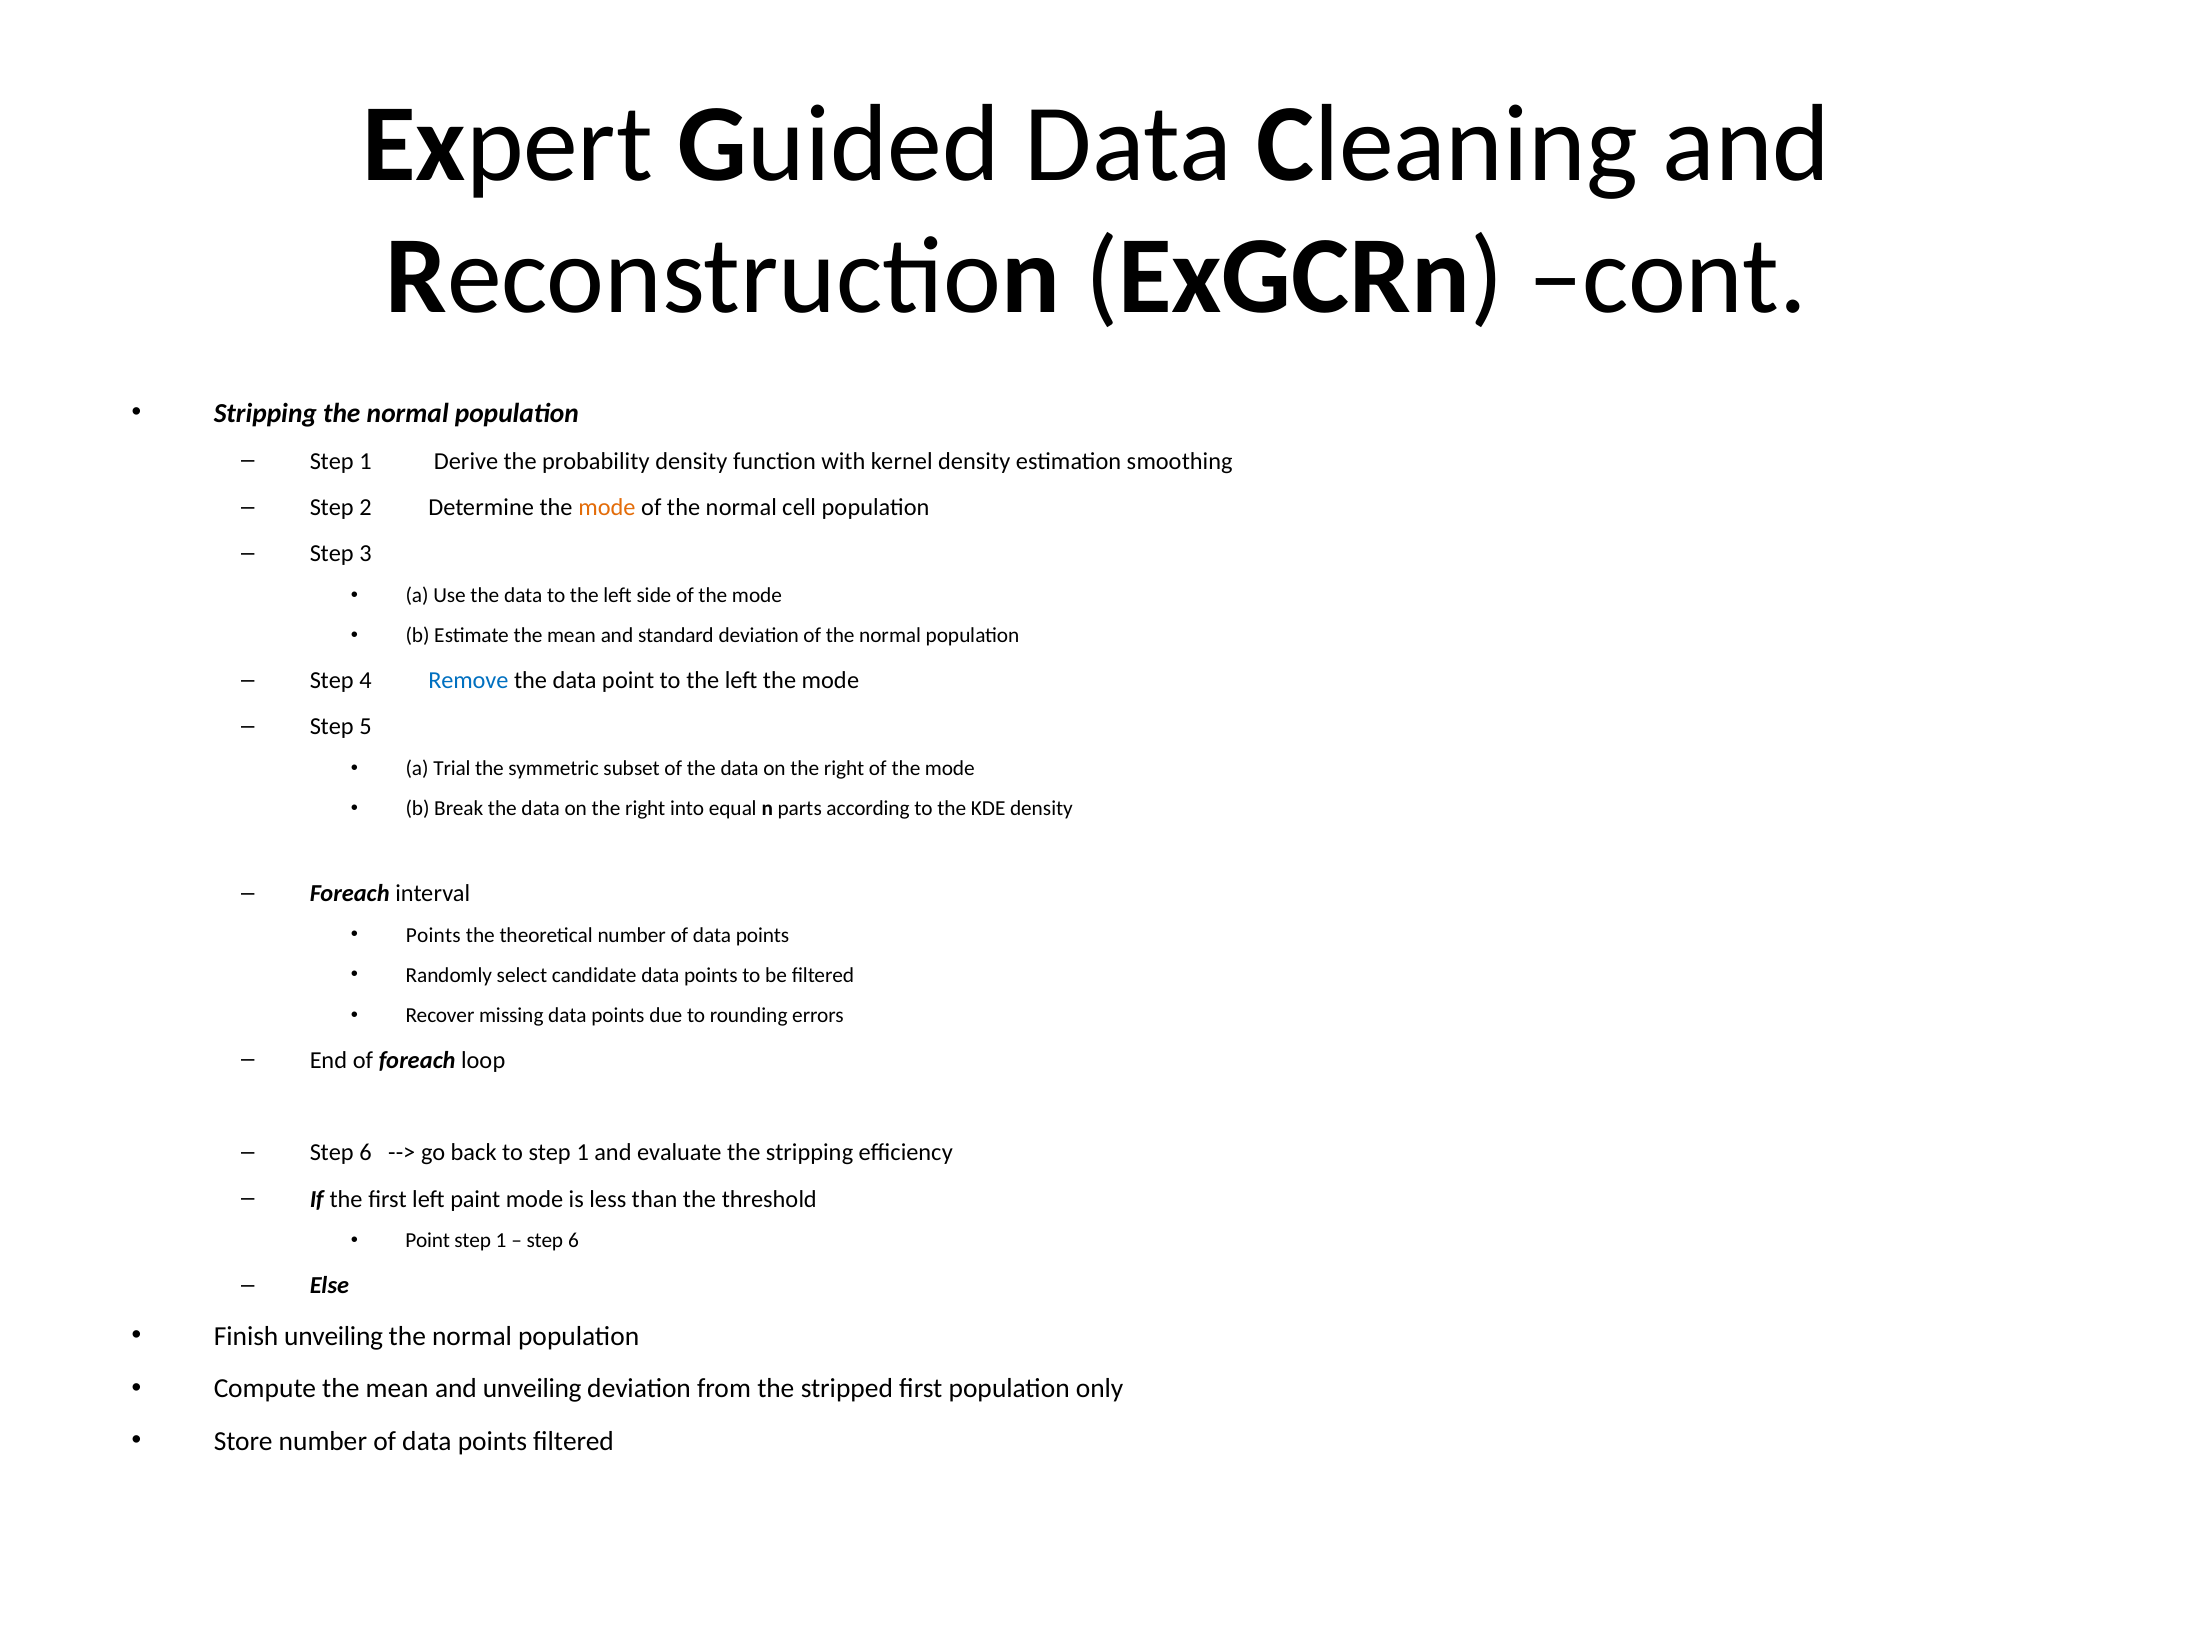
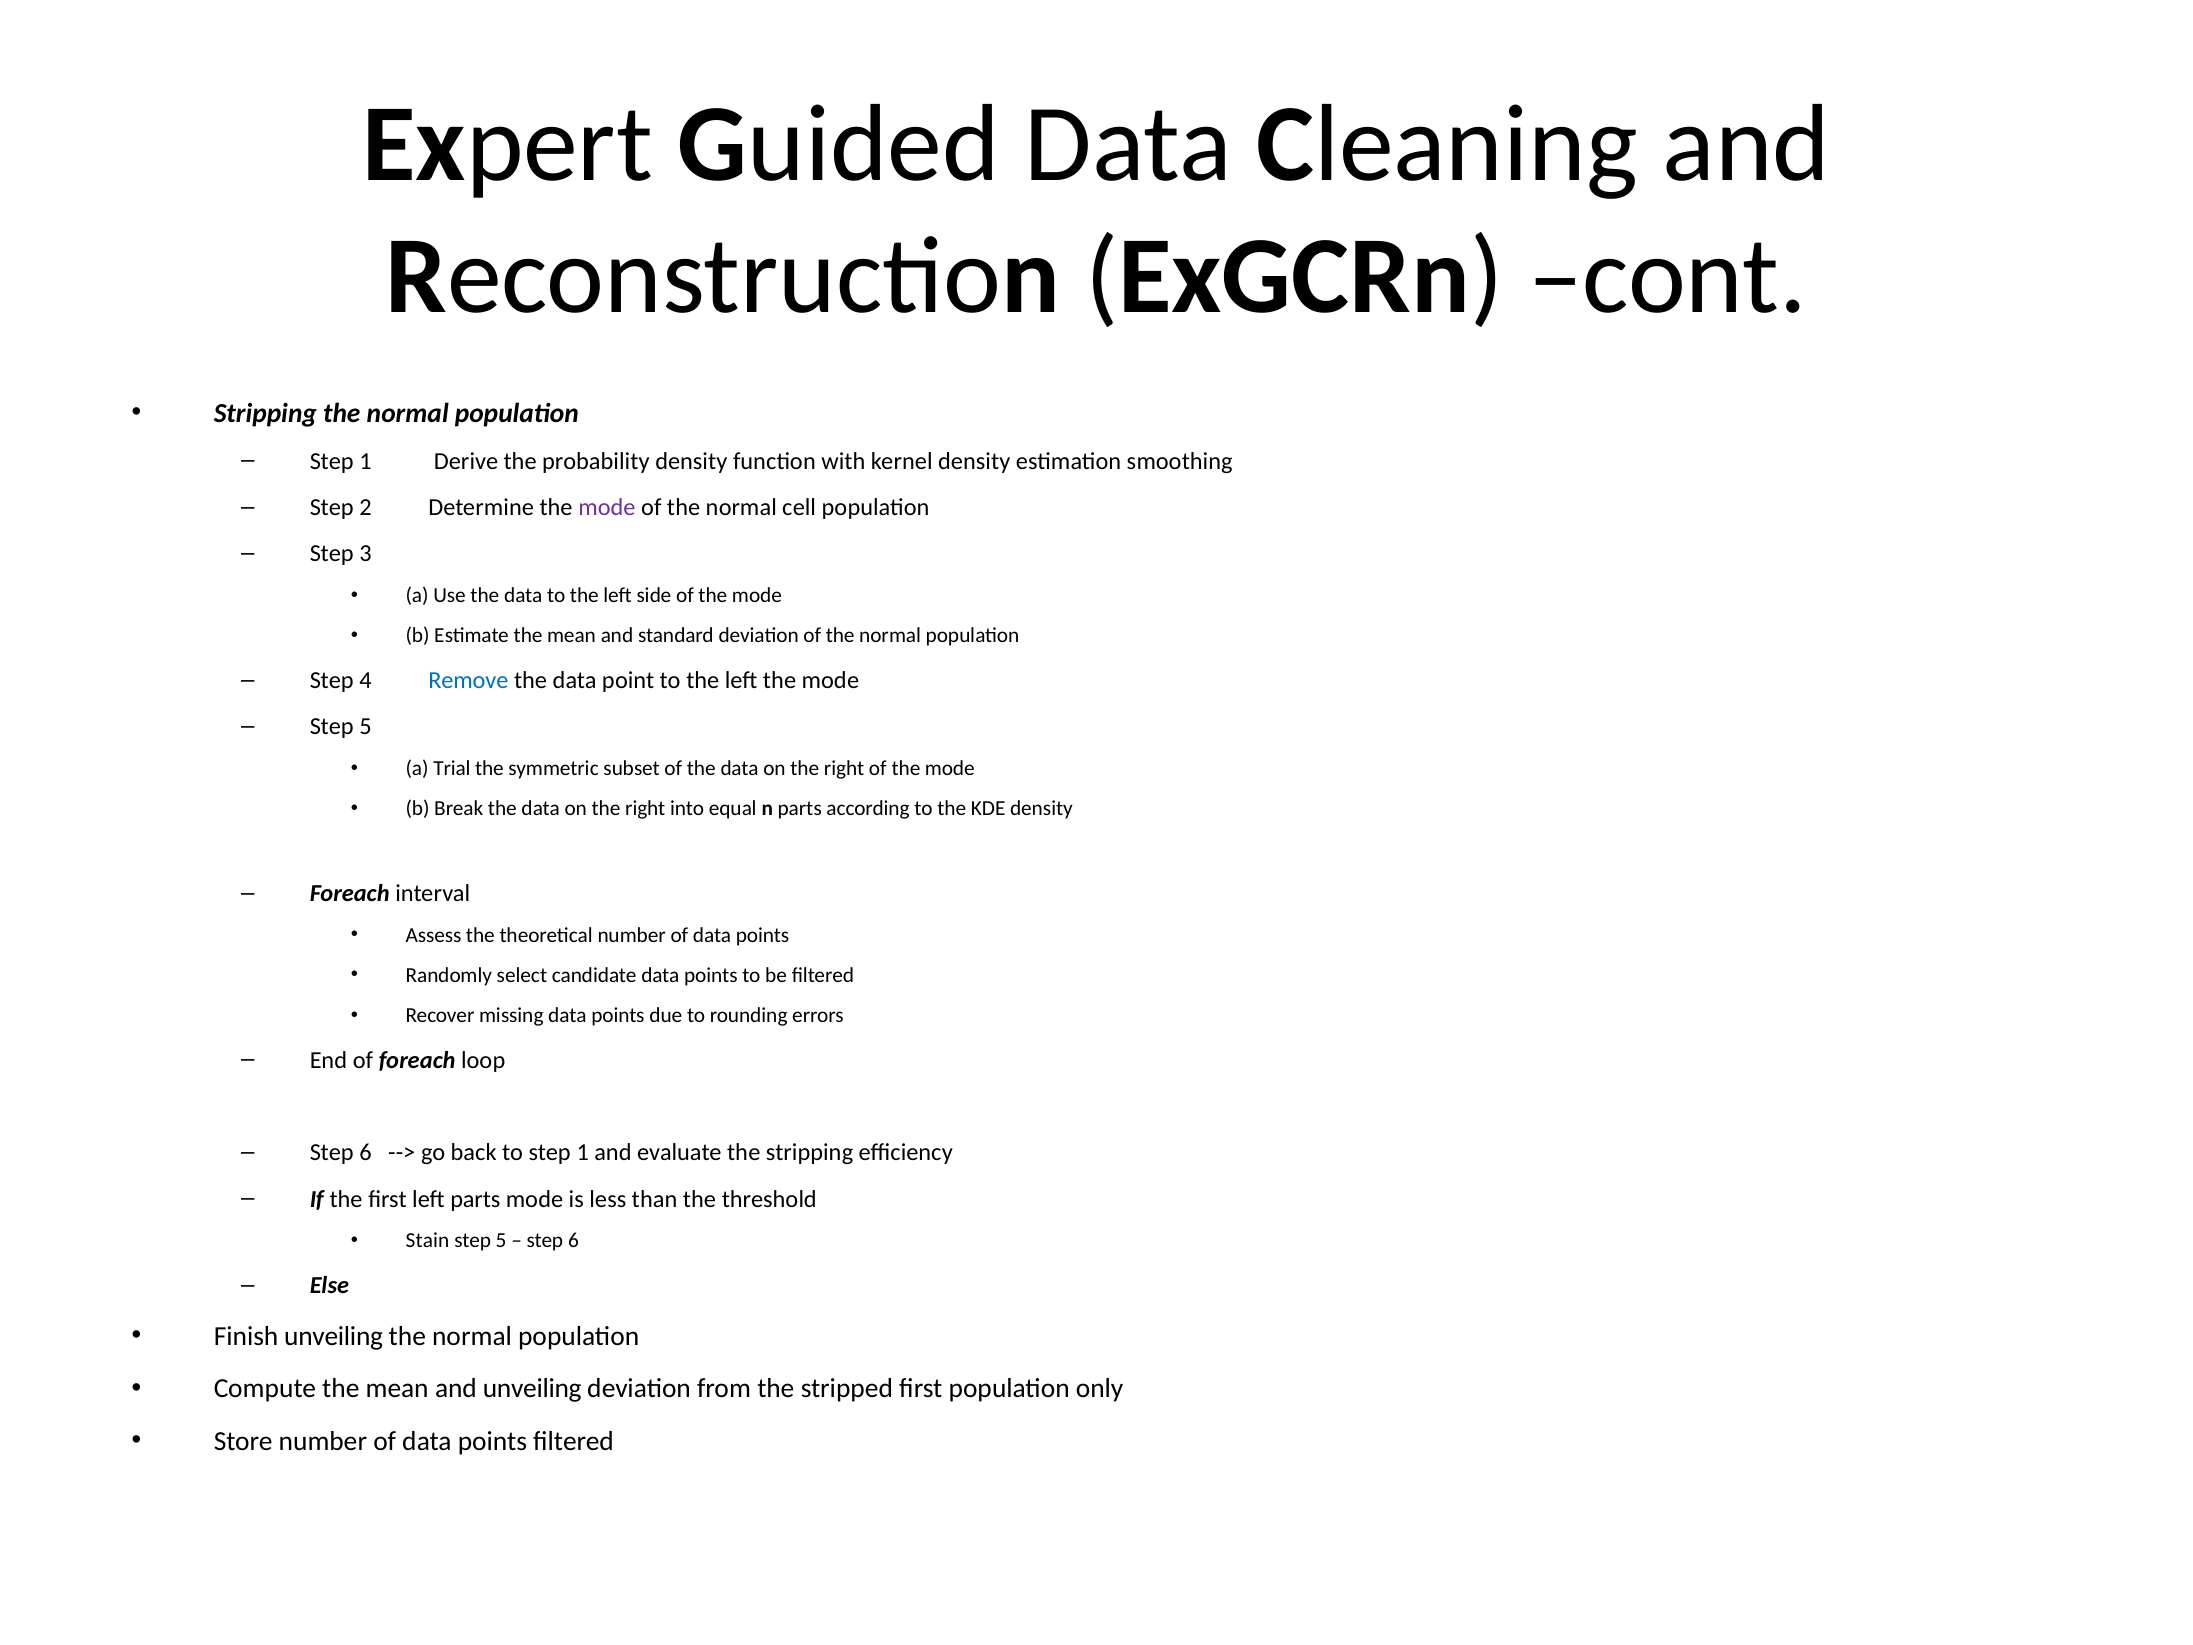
mode colour: orange -> purple (607, 507)
Points: Points -> Assess (434, 935)
left paint: paint -> parts (475, 1199)
Point: Point -> Stain (428, 1241)
1: 1 -> 5 (501, 1241)
